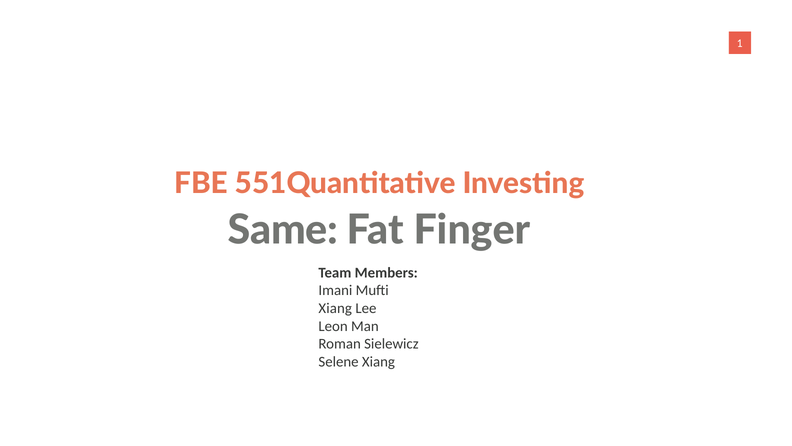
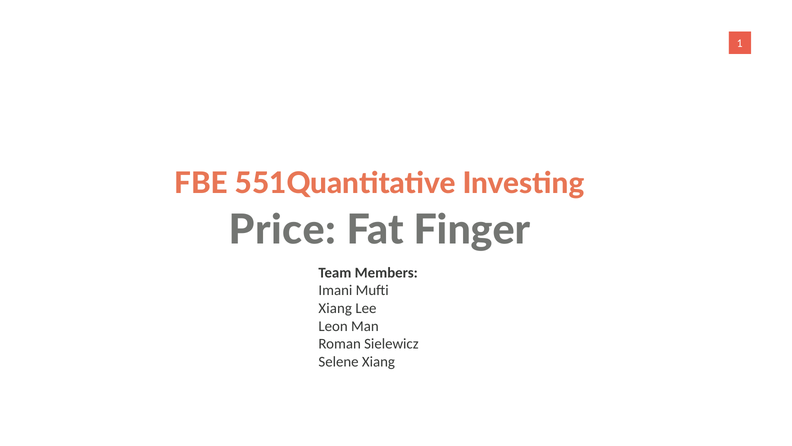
Same: Same -> Price (283, 230)
